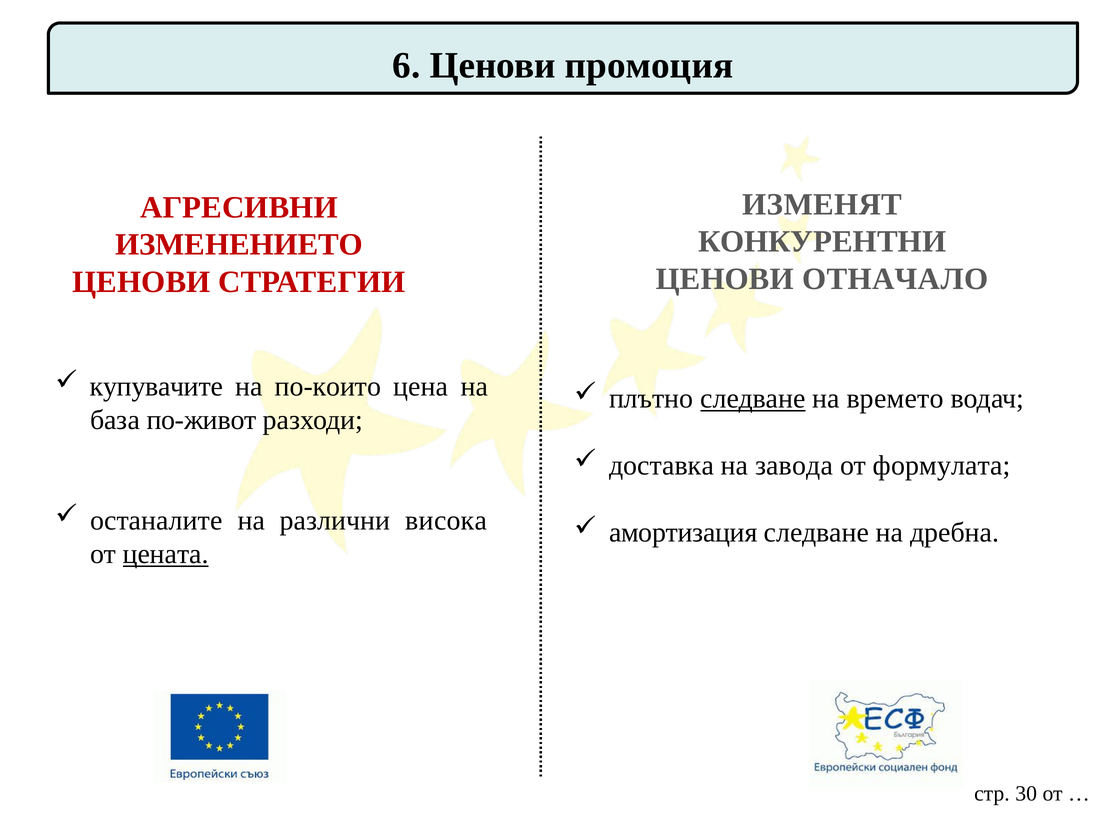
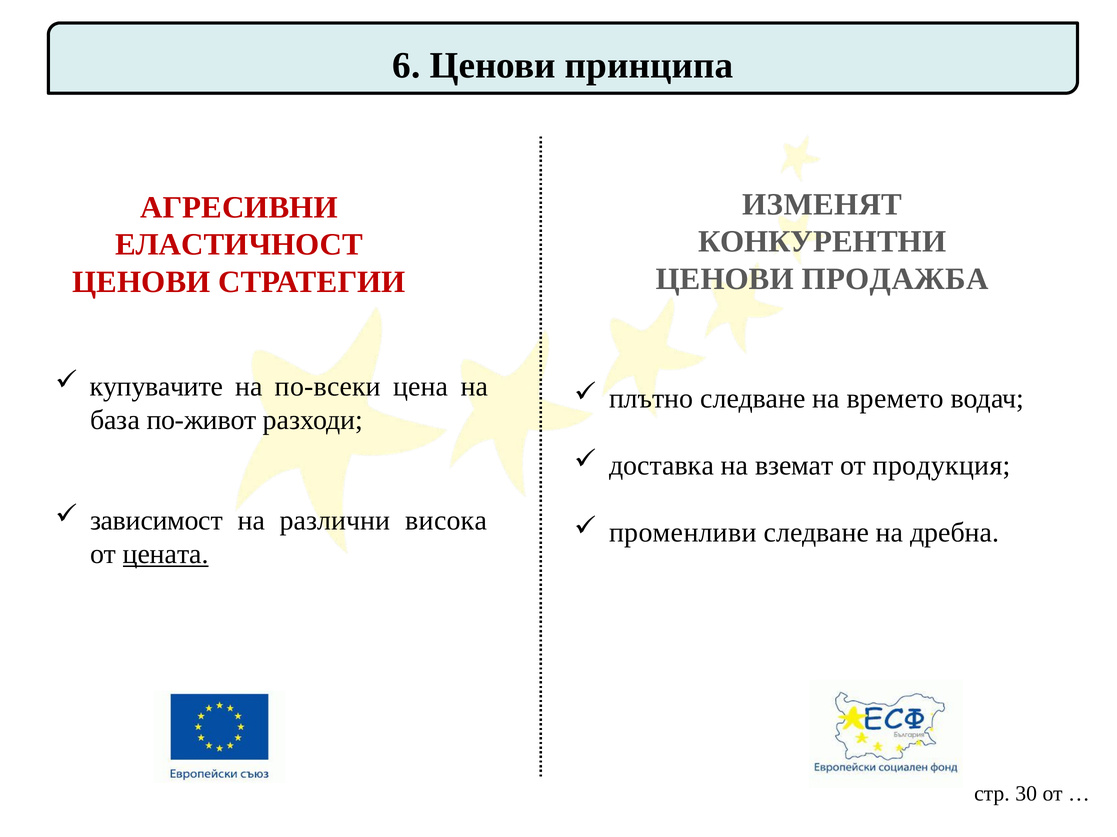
промоция: промоция -> принципа (649, 65)
ИЗМЕНЕНИЕТО: ИЗМЕНЕНИЕТО -> ЕЛАСТИЧНОСТ (239, 245)
ОТНАЧАЛО: ОТНАЧАЛО -> ПРОДАЖБА (895, 279)
по-които: по-които -> по-всеки (328, 387)
следване underline: present -> none (753, 399)
завода: завода -> вземат (794, 466)
формулата: формулата -> продукция (942, 466)
останалите: останалите -> зависимост (156, 521)
амортизация: амортизация -> променливи (683, 533)
